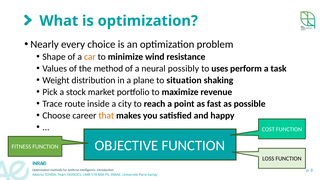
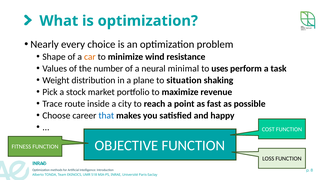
method: method -> number (108, 68)
possibly: possibly -> minimal (183, 68)
that colour: orange -> blue (106, 115)
